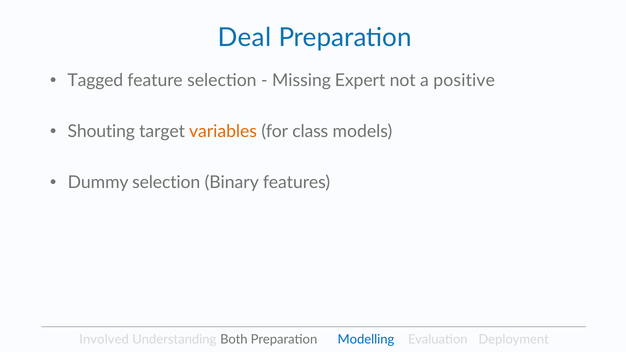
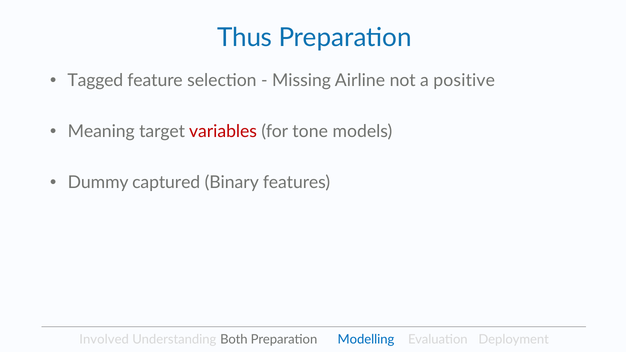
Deal: Deal -> Thus (245, 38)
Expert: Expert -> Airline (360, 80)
Shouting: Shouting -> Meaning (101, 132)
variables colour: orange -> red (223, 132)
class: class -> tone (310, 132)
Dummy selection: selection -> captured (166, 183)
